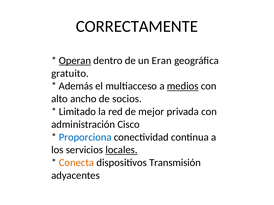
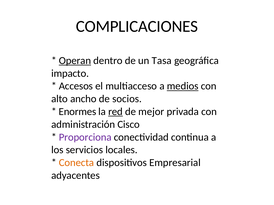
CORRECTAMENTE: CORRECTAMENTE -> COMPLICACIONES (137, 27)
Eran: Eran -> Tasa (162, 61)
gratuito: gratuito -> impacto (70, 73)
Además: Además -> Accesos (76, 86)
Limitado: Limitado -> Enormes (77, 112)
red underline: none -> present (115, 112)
Proporciona colour: blue -> purple (85, 137)
locales underline: present -> none (121, 150)
Transmisión: Transmisión -> Empresarial (175, 163)
